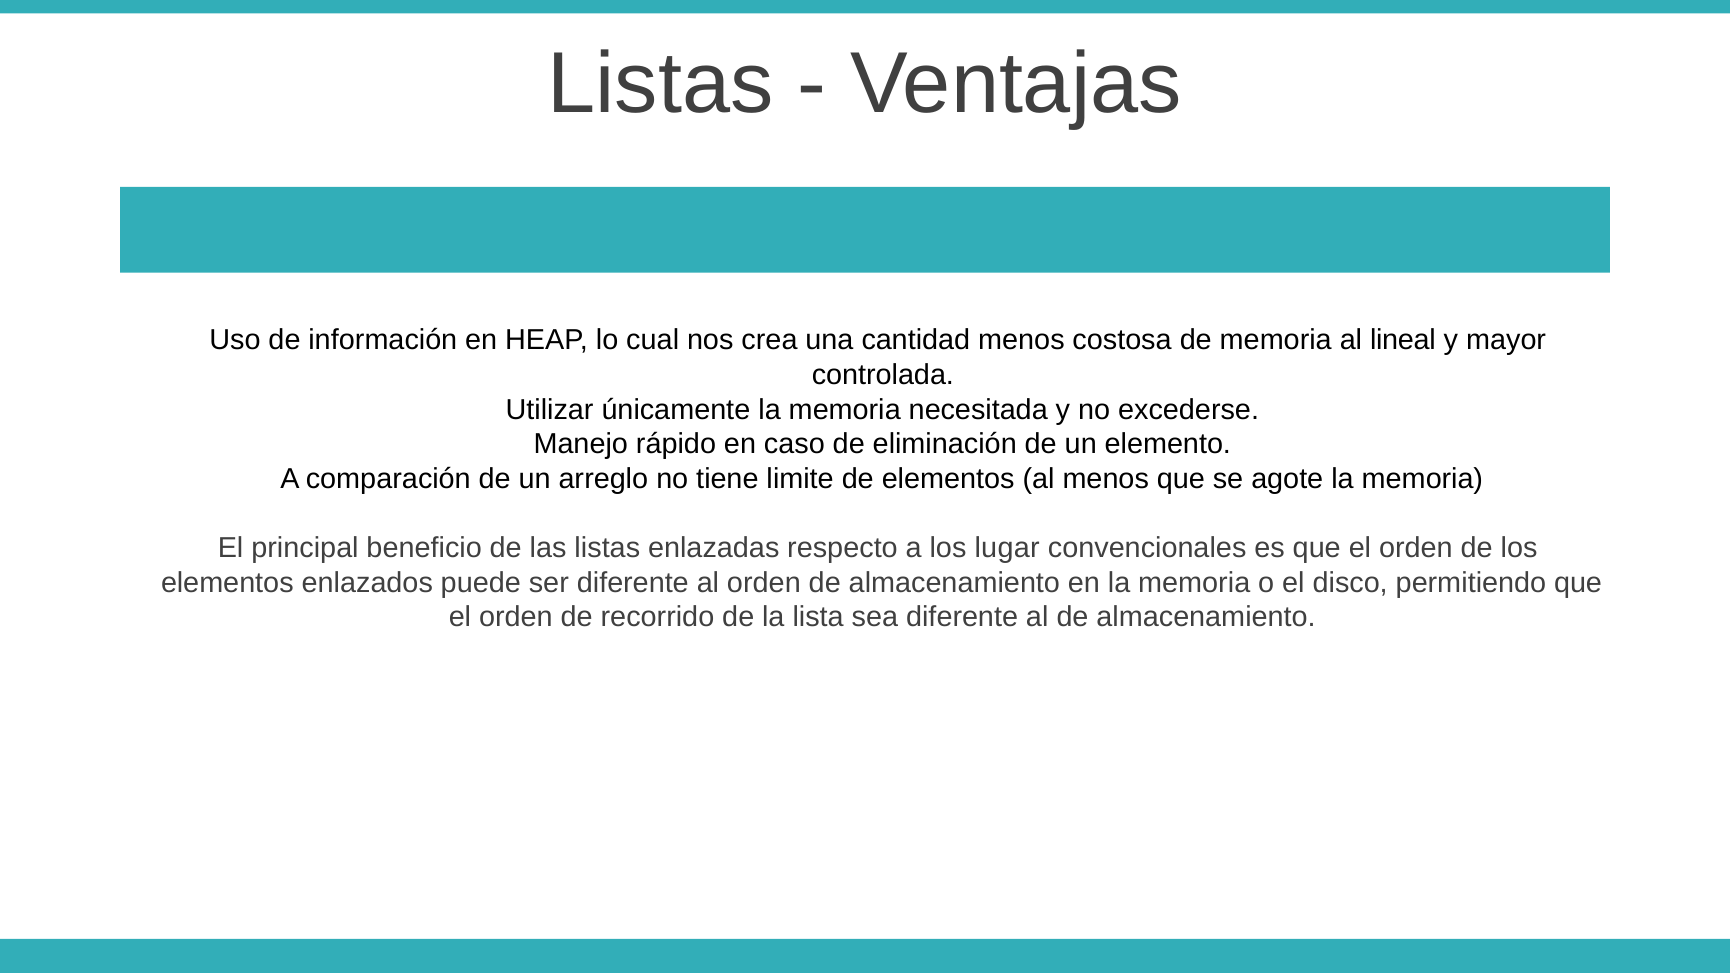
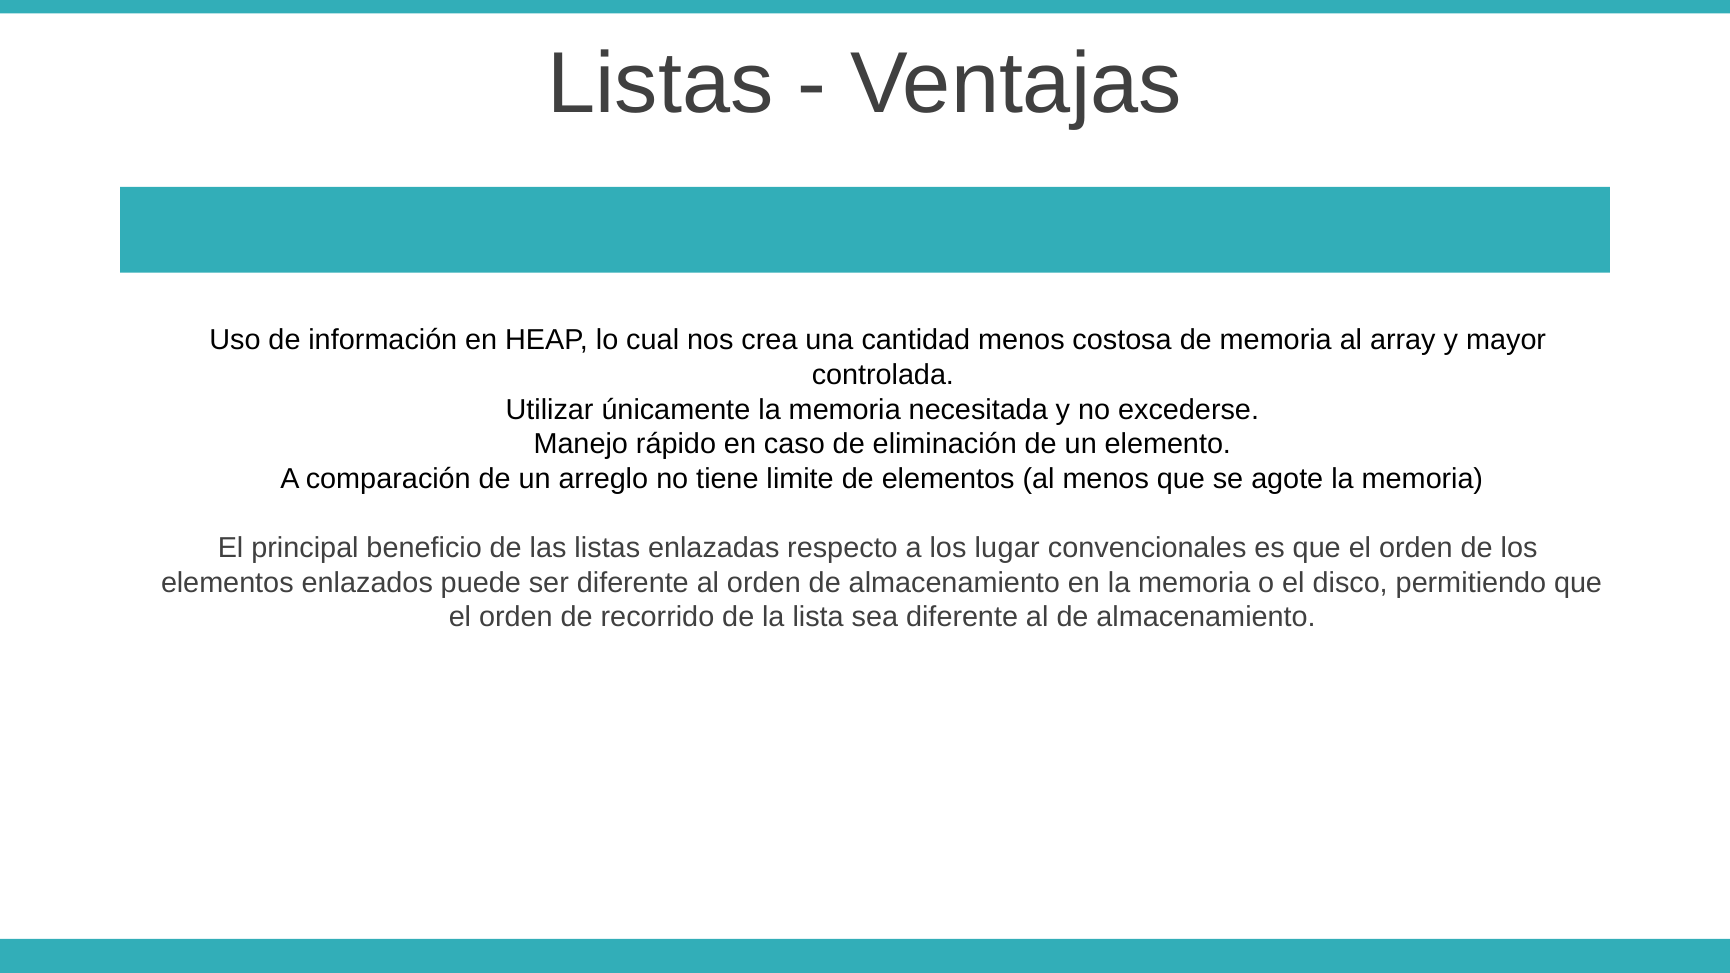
lineal: lineal -> array (1403, 340)
